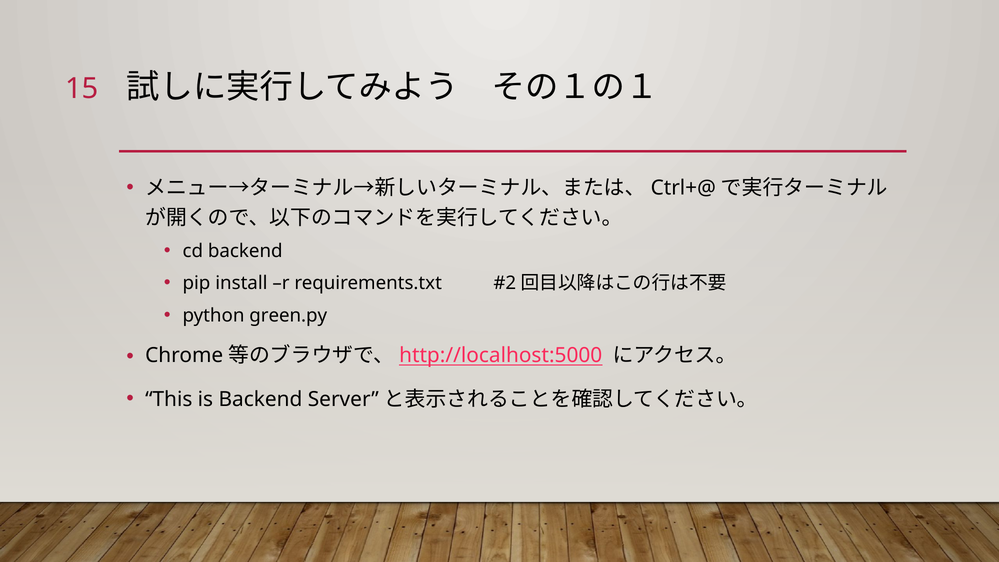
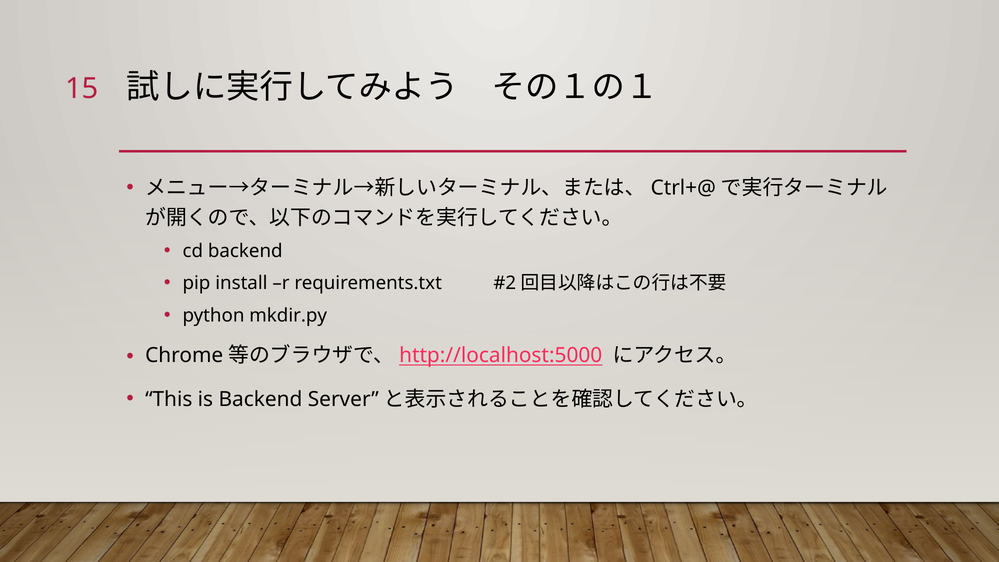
green.py: green.py -> mkdir.py (288, 315)
